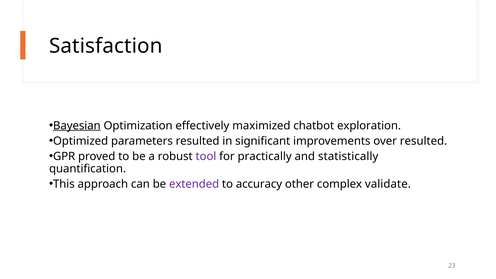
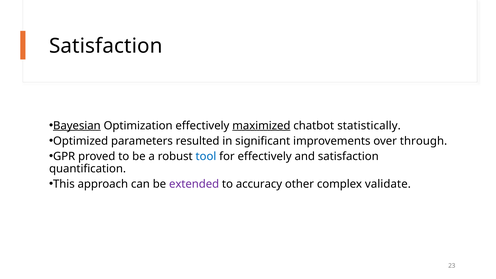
maximized underline: none -> present (261, 126)
exploration: exploration -> statistically (369, 126)
over resulted: resulted -> through (424, 141)
tool colour: purple -> blue (206, 156)
for practically: practically -> effectively (265, 156)
and statistically: statistically -> satisfaction (348, 156)
